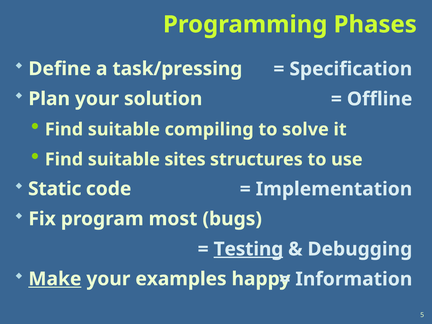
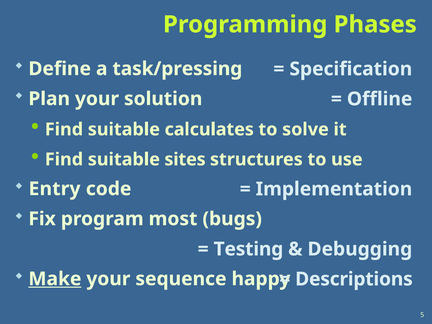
compiling: compiling -> calculates (209, 129)
Static: Static -> Entry (55, 189)
Testing underline: present -> none (248, 249)
examples: examples -> sequence (181, 279)
Information: Information -> Descriptions (354, 279)
